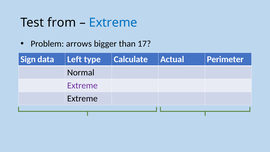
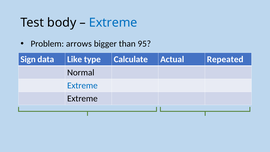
from: from -> body (62, 23)
17: 17 -> 95 (144, 44)
Left: Left -> Like (75, 59)
Perimeter: Perimeter -> Repeated (225, 59)
Extreme colour: purple -> blue (82, 85)
